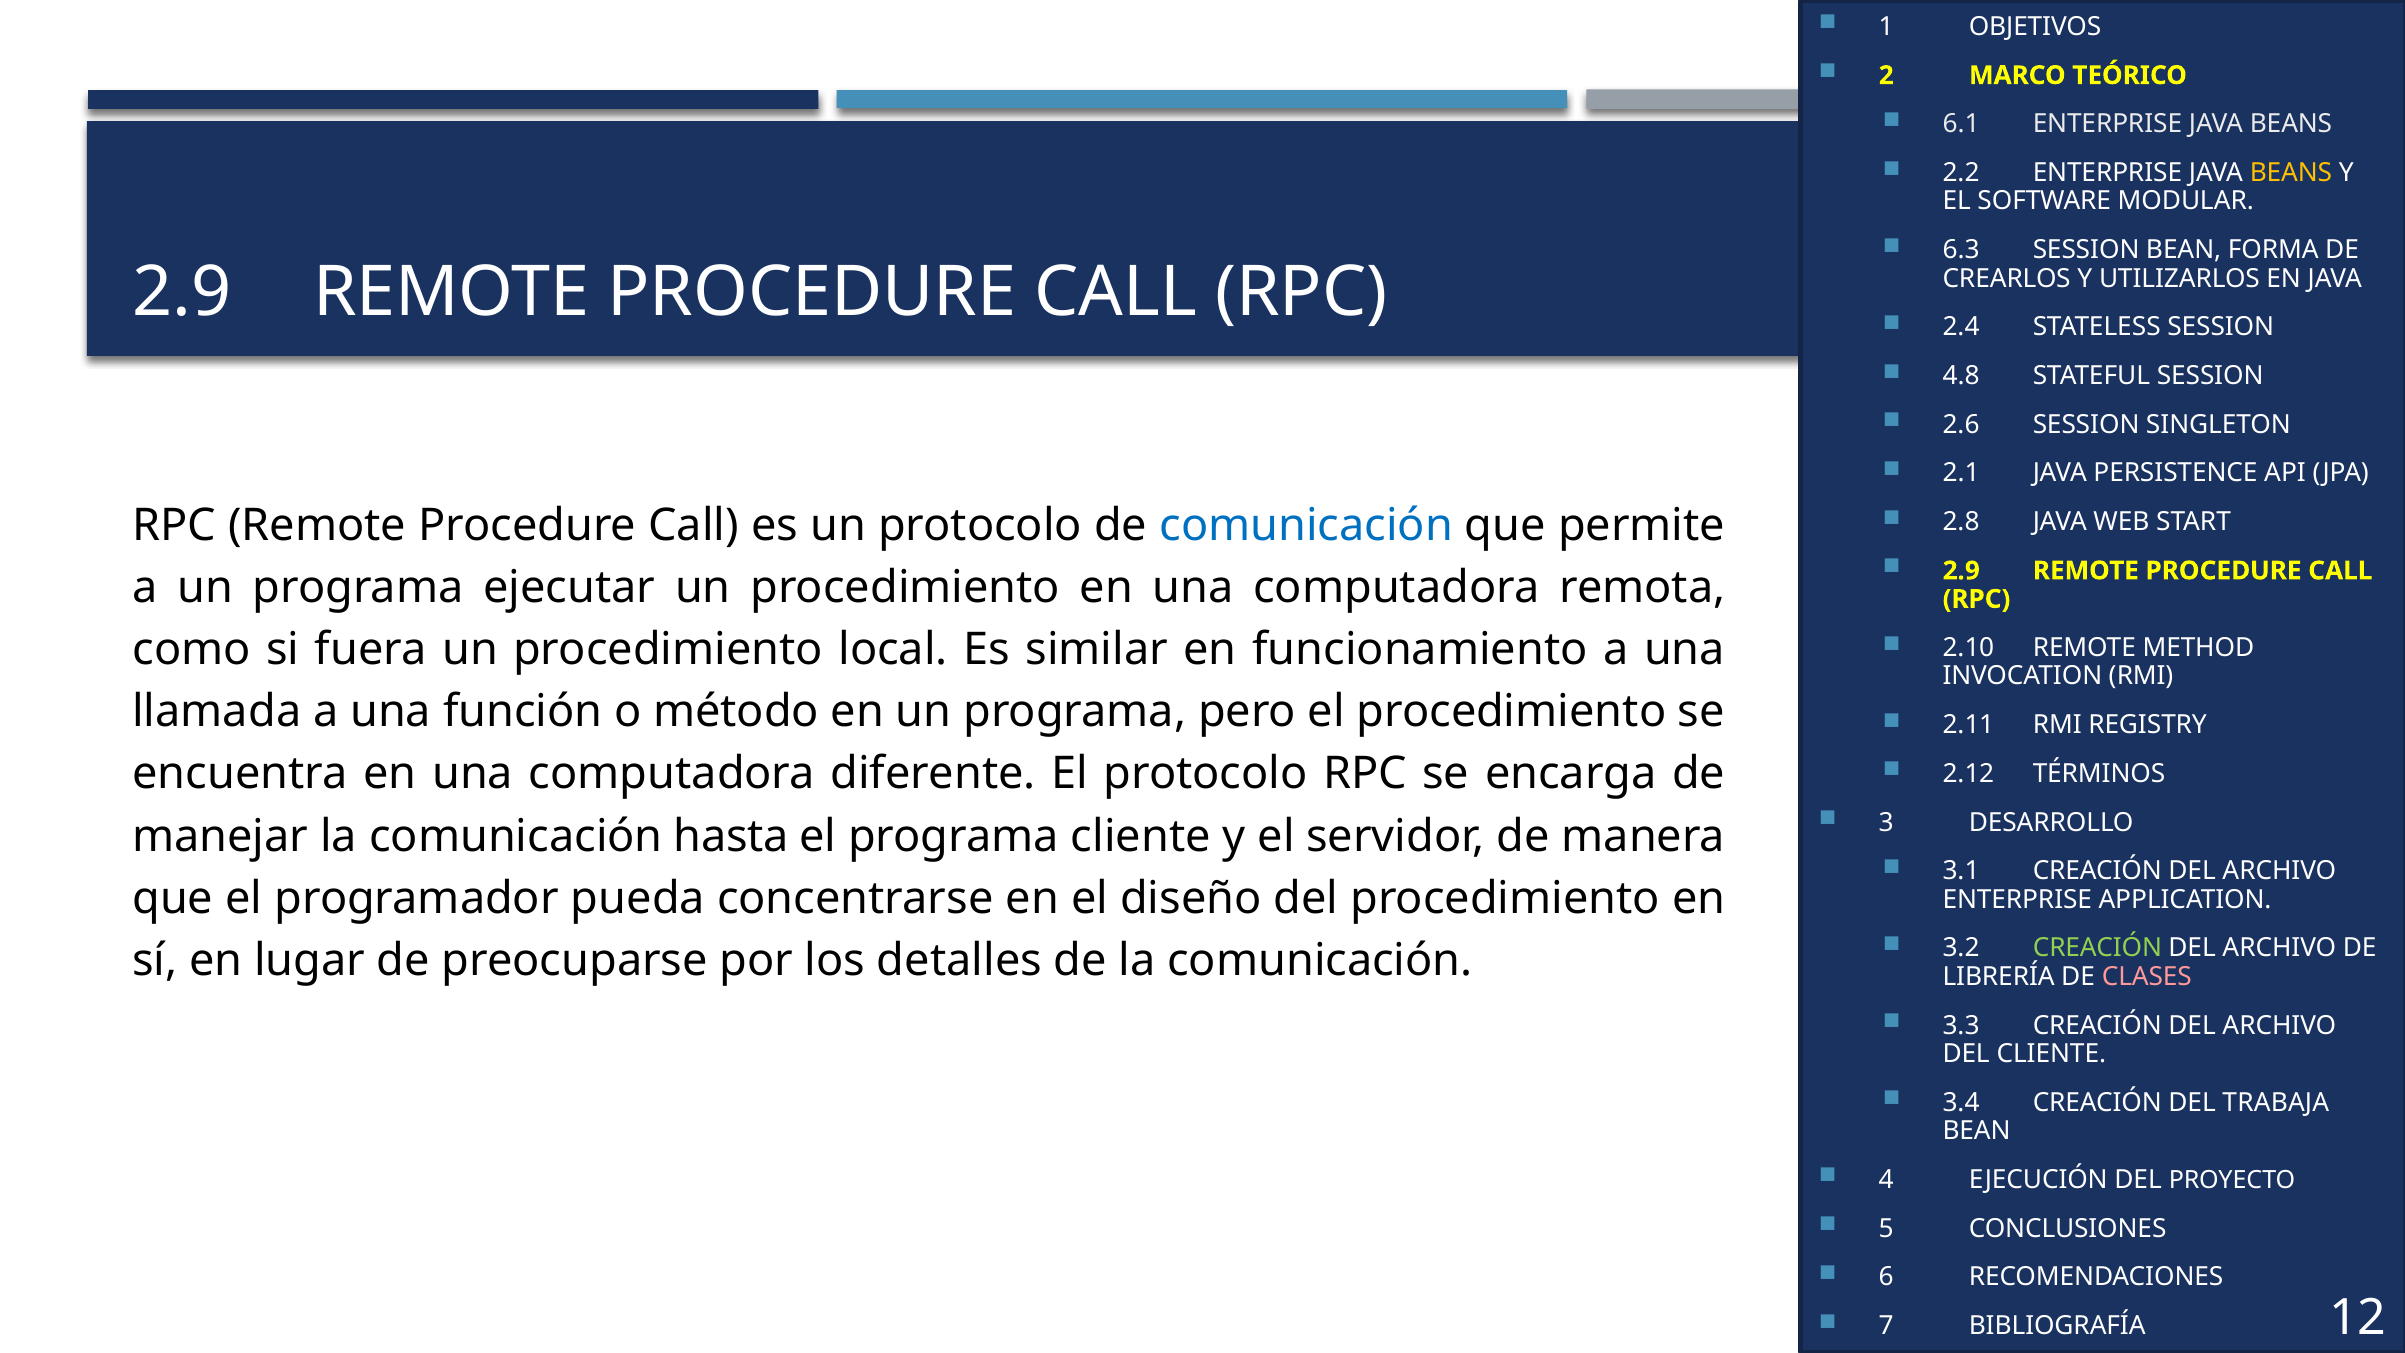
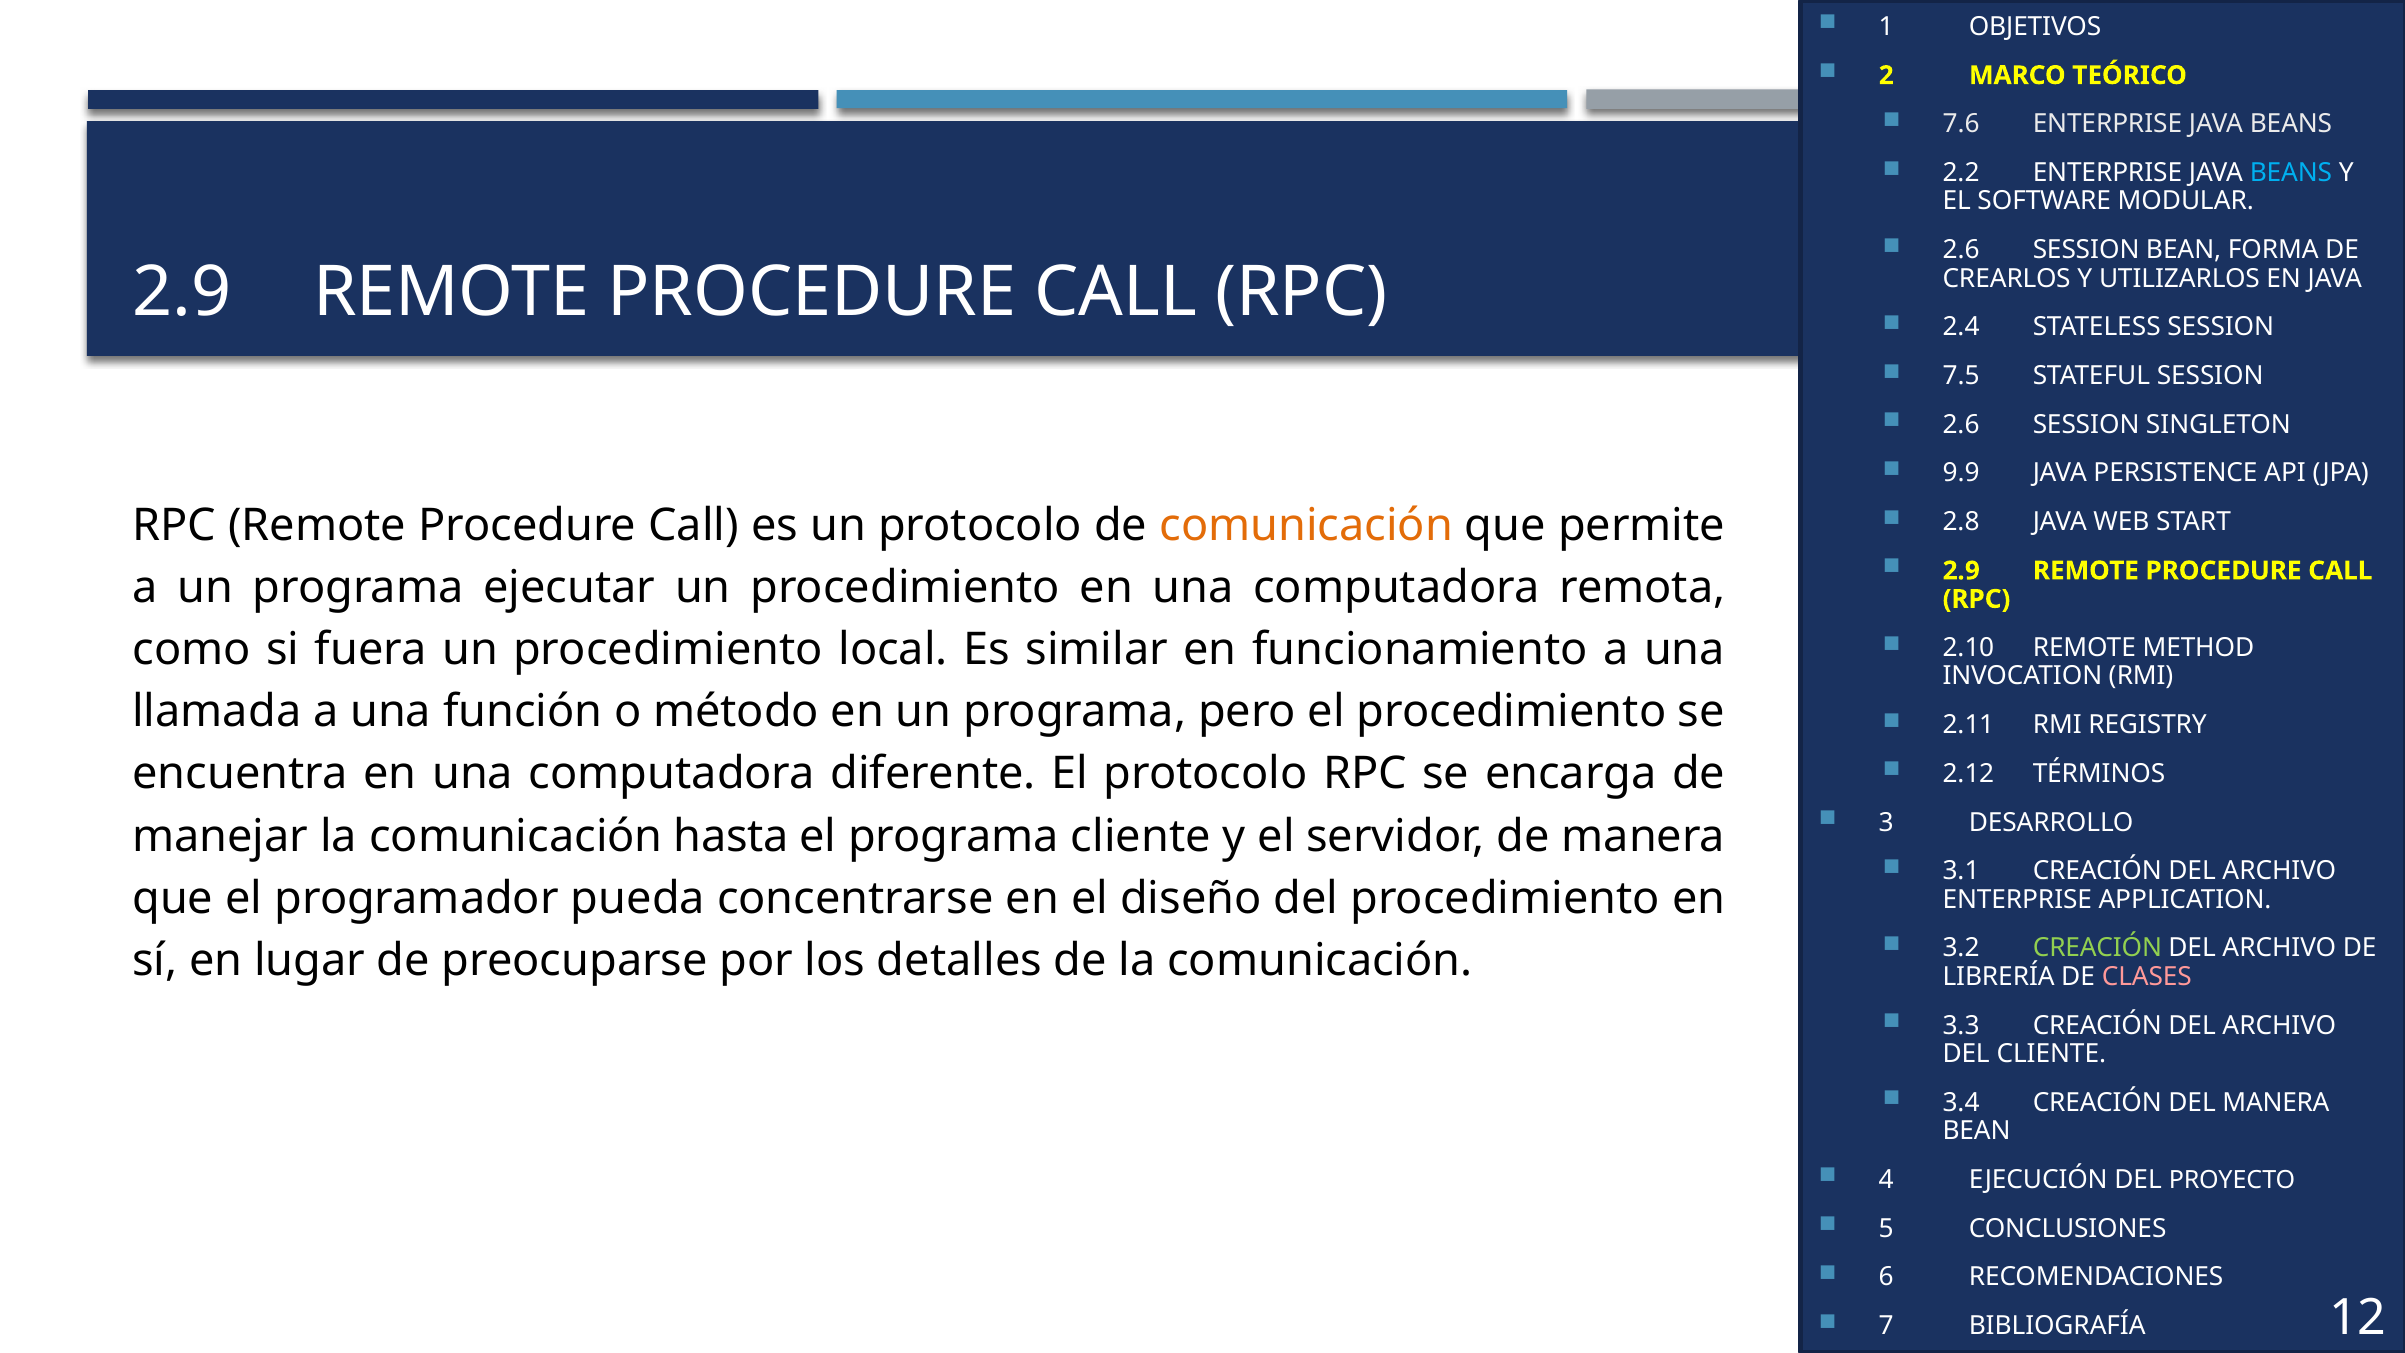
6.1: 6.1 -> 7.6 (1961, 124)
BEANS colour: yellow -> light blue (2291, 173)
6.3: 6.3 -> 2.6 (1961, 250)
4.8: 4.8 -> 7.5 (1961, 376)
2.1: 2.1 -> 9.9 (1961, 473)
comunicación colour: blue -> orange (1306, 525)
DEL TRABAJA: TRABAJA -> MANERA (2276, 1102)
